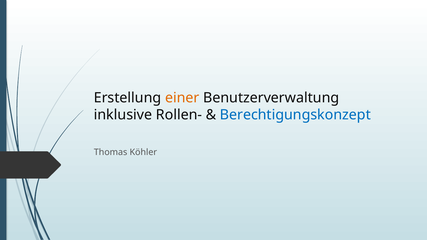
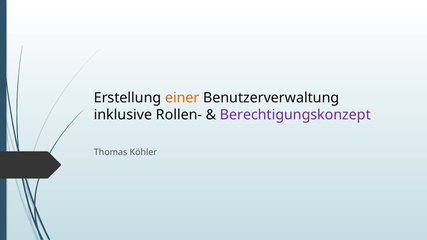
Berechtigungskonzept colour: blue -> purple (295, 115)
